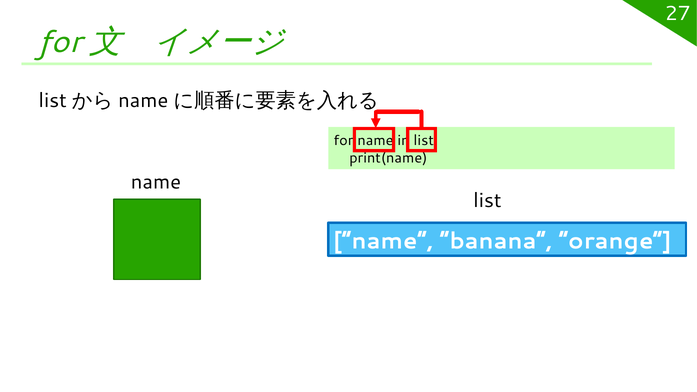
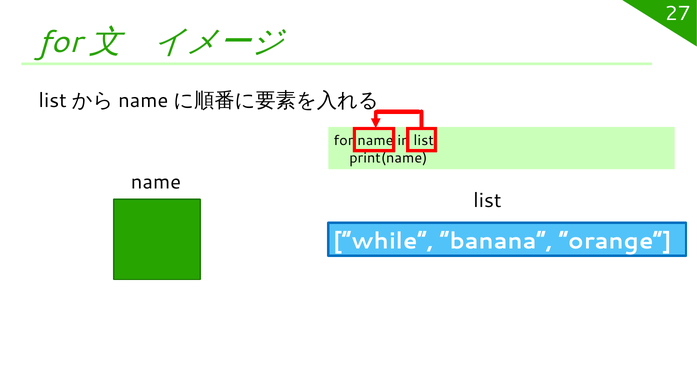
name: name -> while (384, 241)
